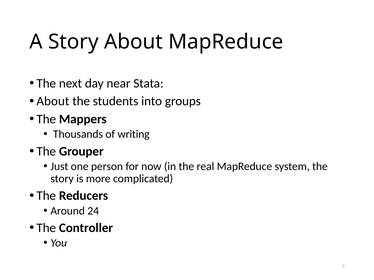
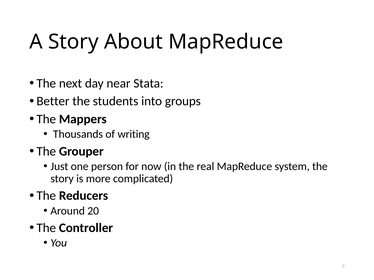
About: About -> Better (53, 101)
24: 24 -> 20 (93, 211)
